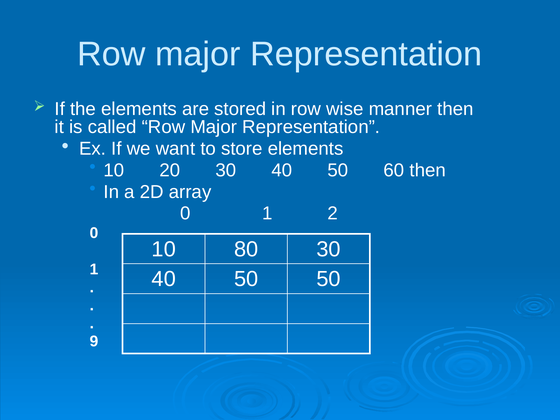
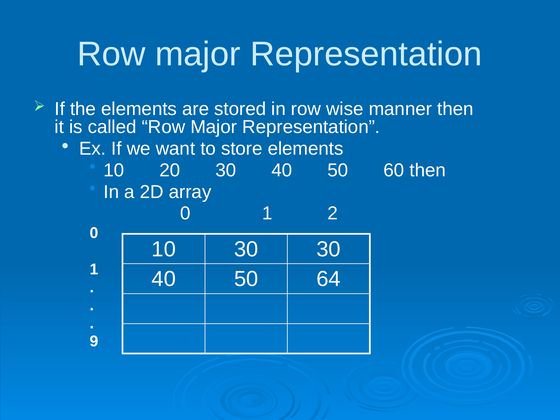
10 80: 80 -> 30 (246, 249)
50 50: 50 -> 64 (329, 279)
